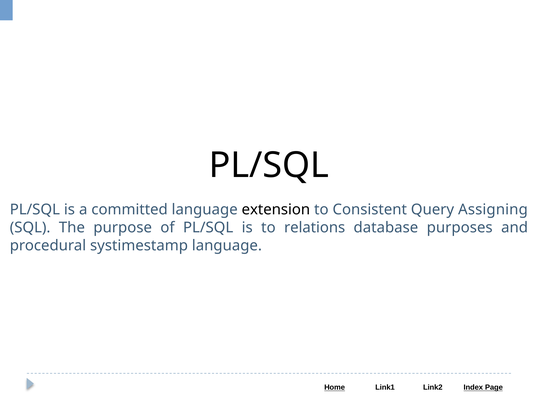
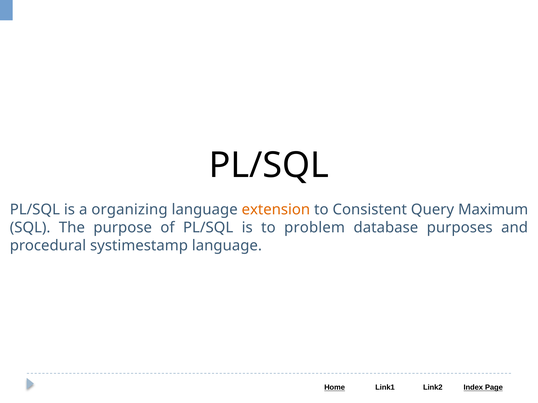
committed: committed -> organizing (130, 210)
extension colour: black -> orange (276, 210)
Assigning: Assigning -> Maximum (493, 210)
relations: relations -> problem (315, 228)
